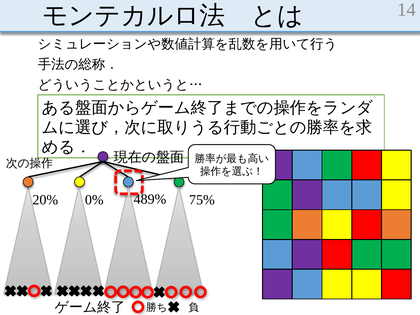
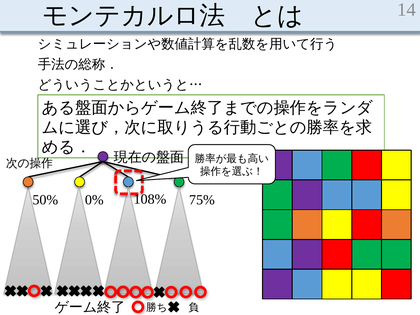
20%: 20% -> 50% (45, 200)
489%: 489% -> 108% (150, 199)
